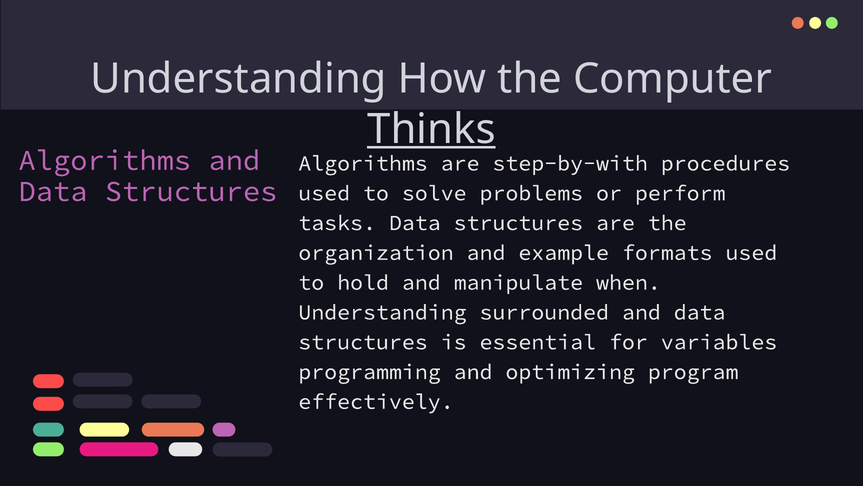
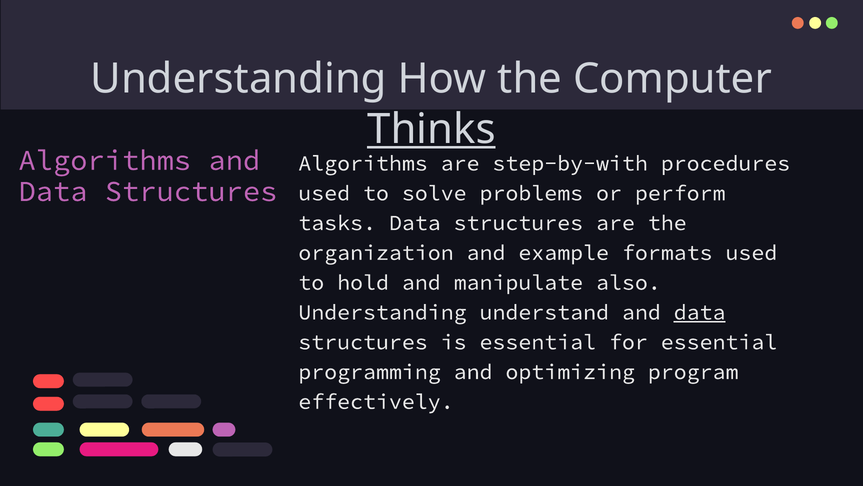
when: when -> also (628, 282)
surrounded: surrounded -> understand (544, 312)
data underline: none -> present (700, 312)
for variables: variables -> essential (719, 342)
